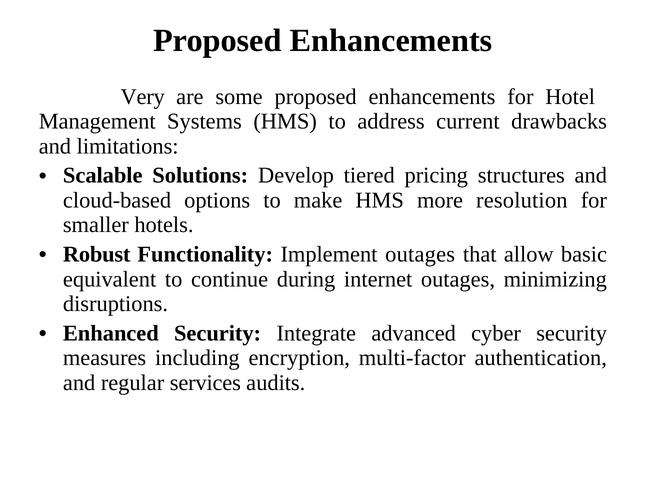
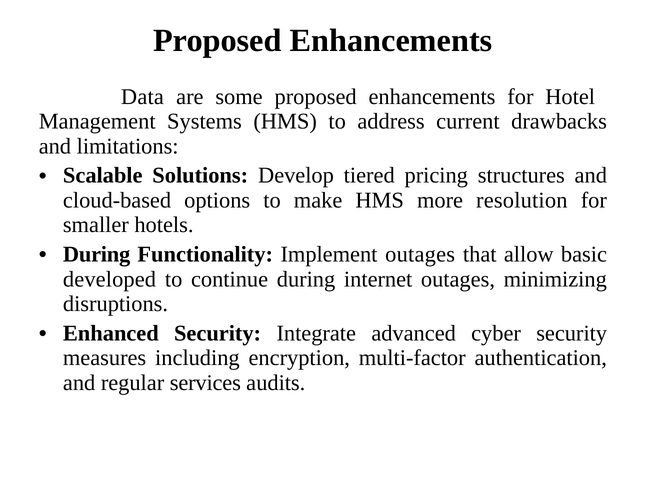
Very: Very -> Data (142, 96)
Robust: Robust -> During (97, 254)
equivalent: equivalent -> developed (110, 279)
